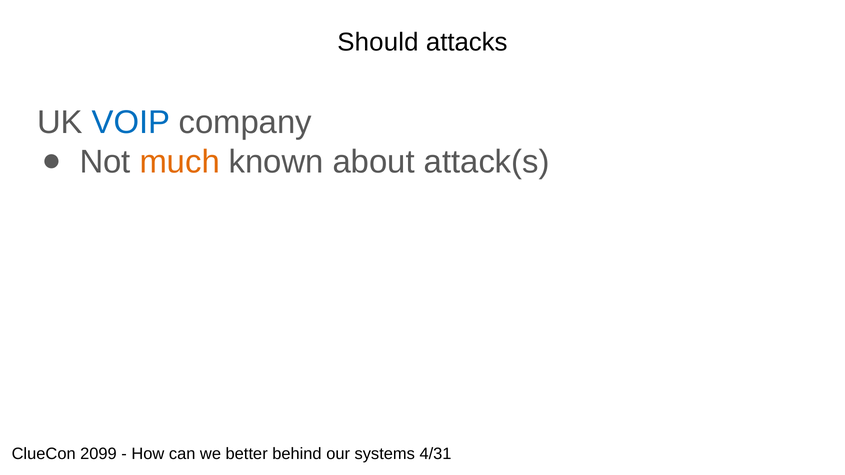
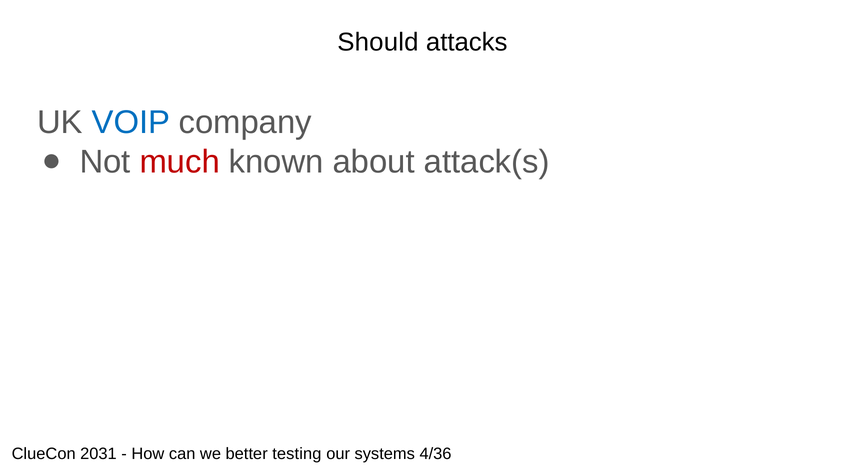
much colour: orange -> red (180, 162)
2099: 2099 -> 2031 (98, 454)
behind: behind -> testing (297, 454)
4/31: 4/31 -> 4/36 (435, 454)
